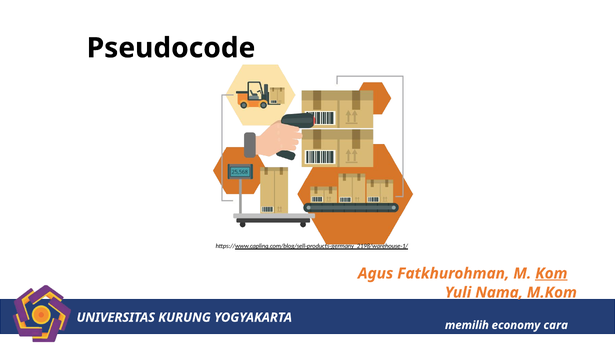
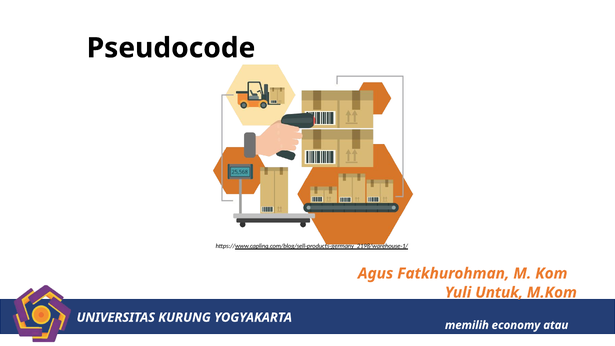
Kom underline: present -> none (551, 273)
Nama: Nama -> Untuk (499, 292)
cara: cara -> atau (556, 325)
